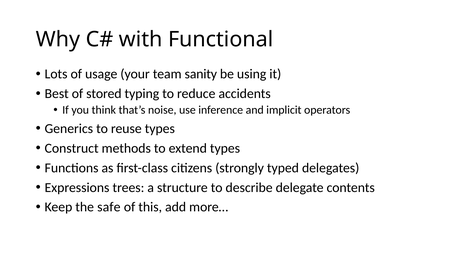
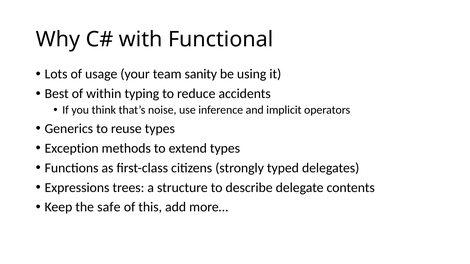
stored: stored -> within (104, 94)
Construct: Construct -> Exception (72, 148)
